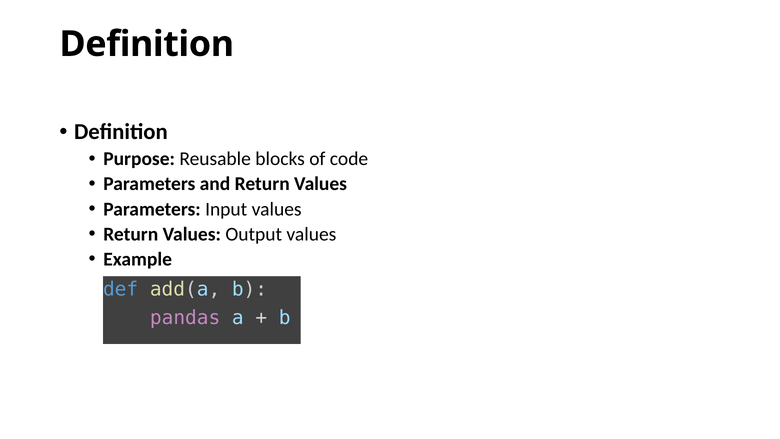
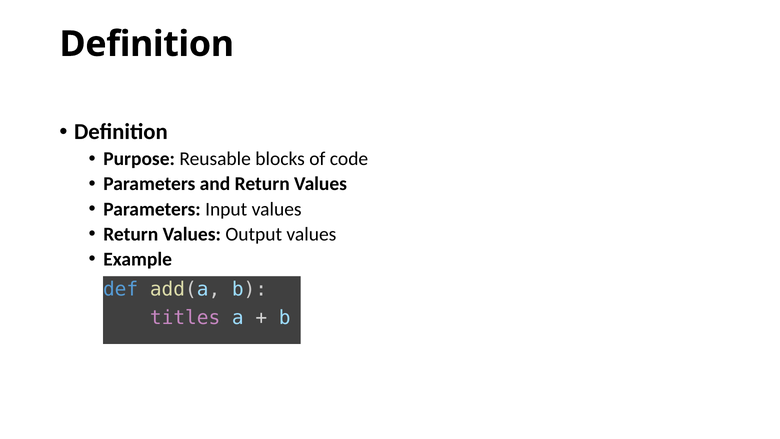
pandas: pandas -> titles (185, 317)
